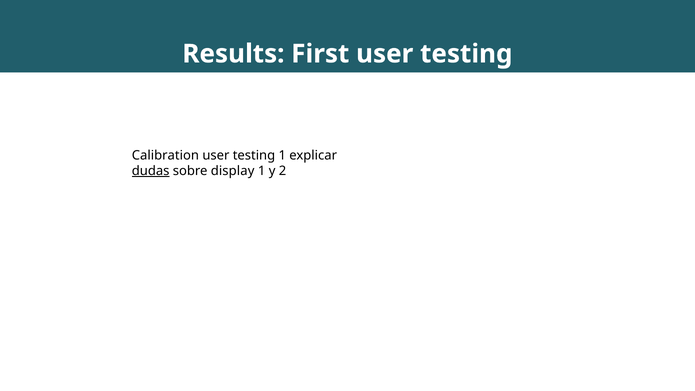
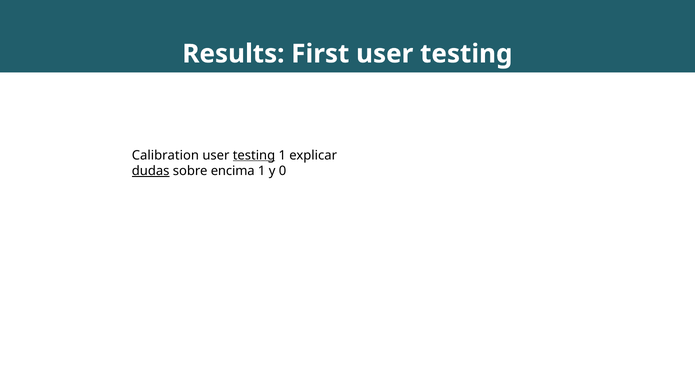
testing underline: none -> present (254, 155)
display: display -> encima (233, 171)
2: 2 -> 0 (283, 171)
